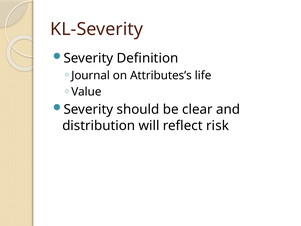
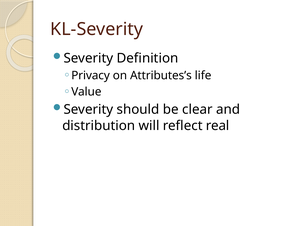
Journal: Journal -> Privacy (91, 75)
risk: risk -> real (218, 125)
